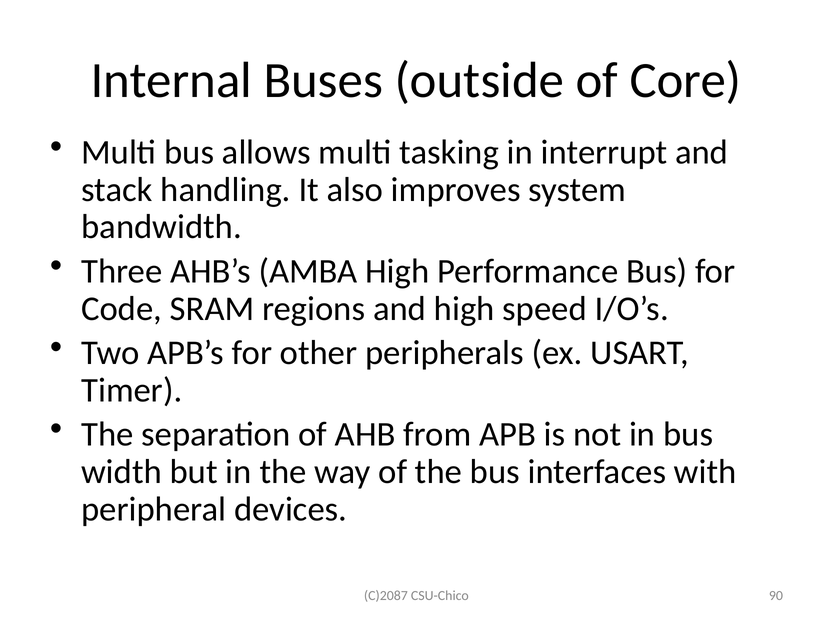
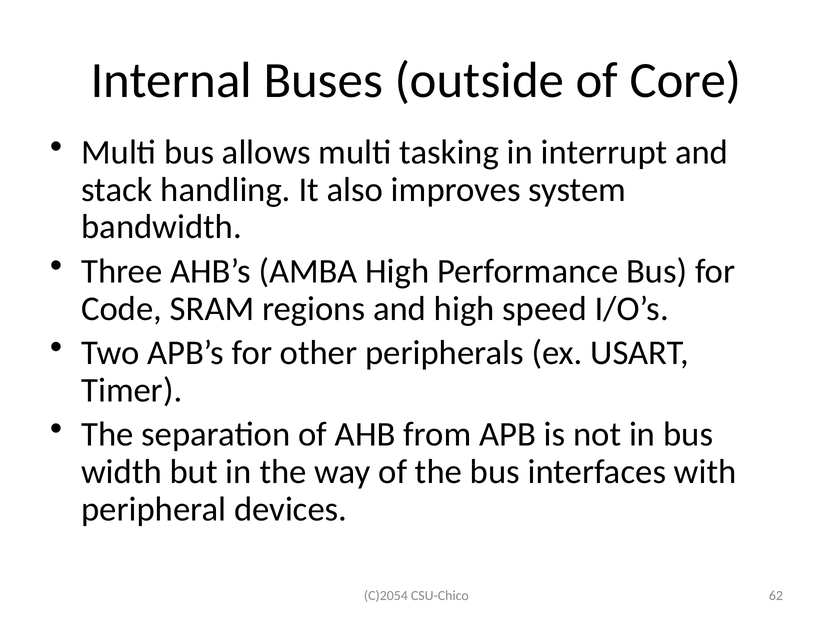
C)2087: C)2087 -> C)2054 (386, 596)
90: 90 -> 62 (776, 596)
